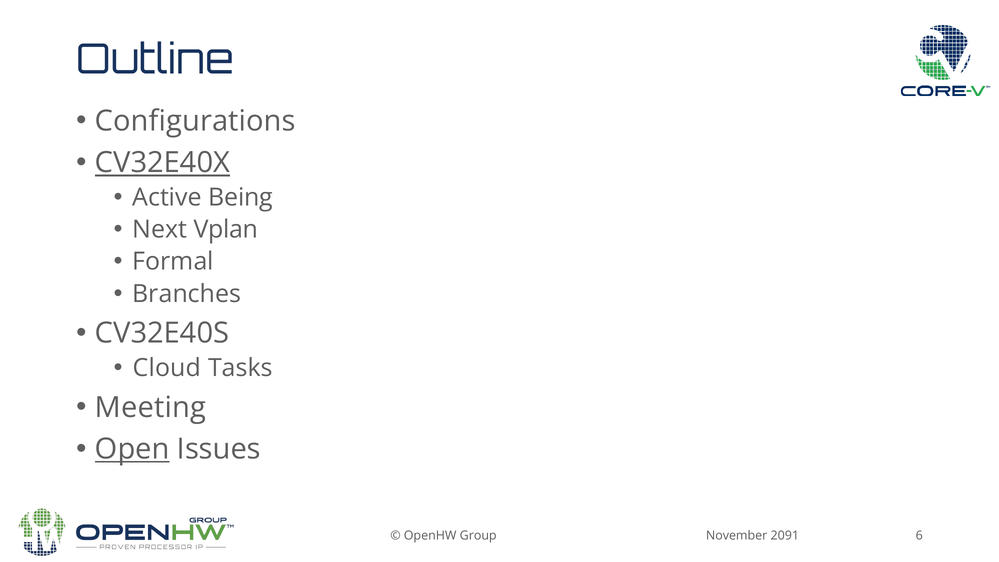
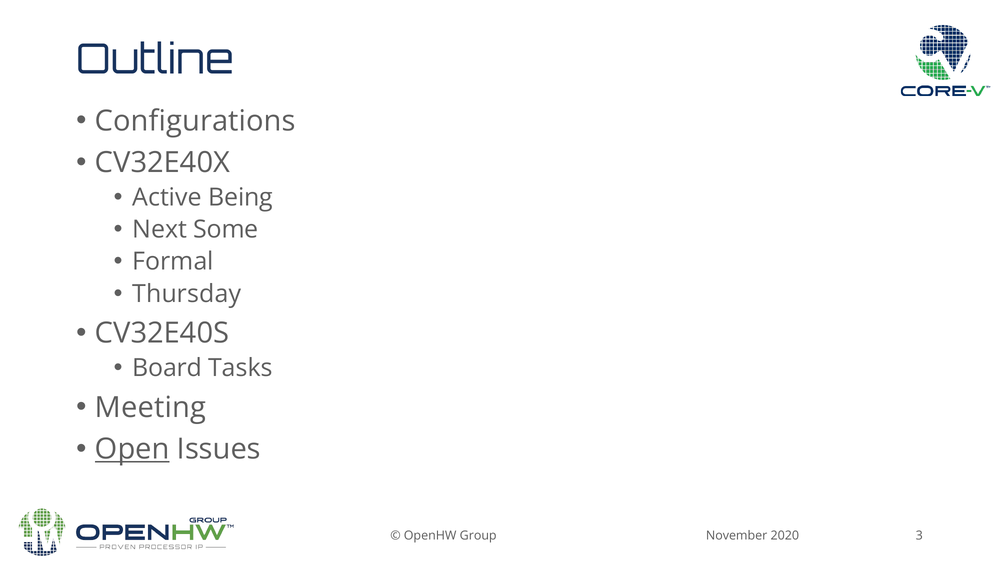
CV32E40X underline: present -> none (162, 163)
Vplan: Vplan -> Some (226, 229)
Branches: Branches -> Thursday (187, 294)
Cloud: Cloud -> Board (167, 368)
6: 6 -> 3 (919, 536)
2091: 2091 -> 2020 (785, 536)
